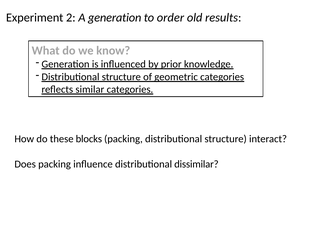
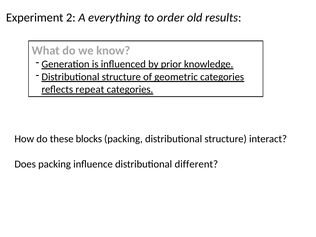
A generation: generation -> everything (115, 18)
similar: similar -> repeat (90, 90)
dissimilar: dissimilar -> different (196, 164)
